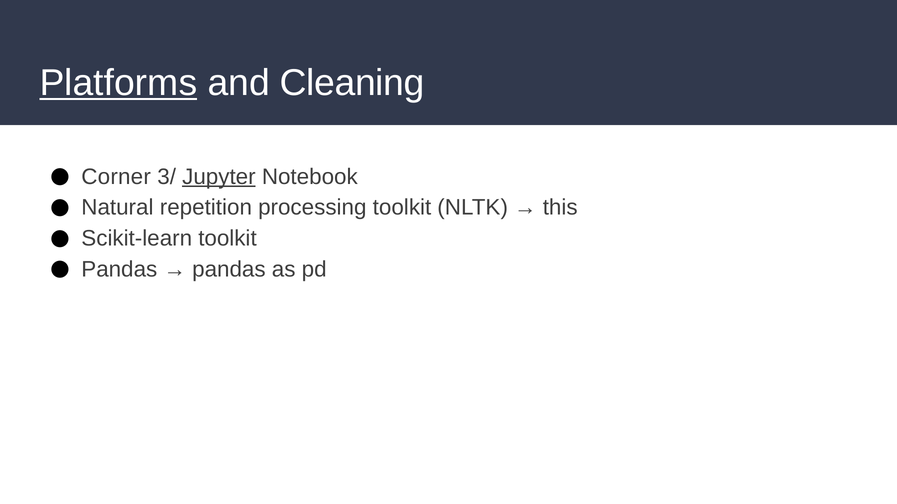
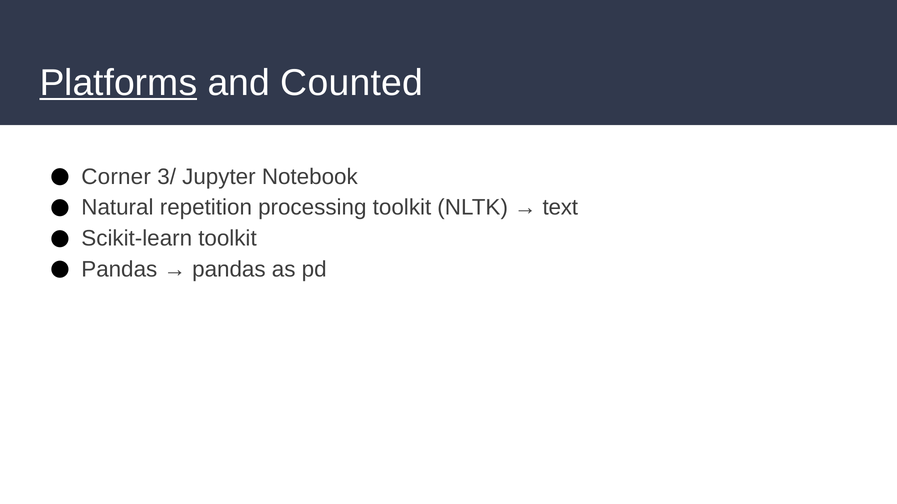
Cleaning: Cleaning -> Counted (352, 83)
Jupyter underline: present -> none (219, 177)
this: this -> text (560, 208)
